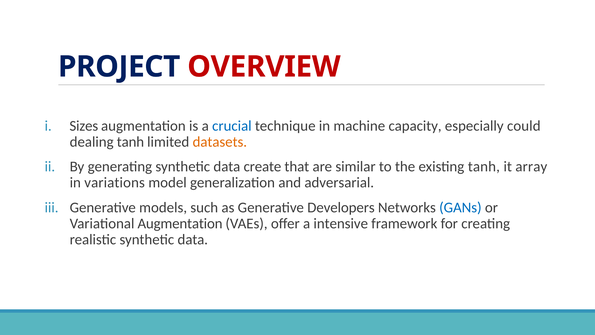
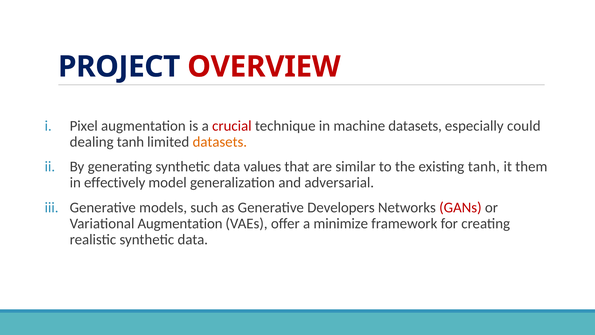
Sizes: Sizes -> Pixel (84, 126)
crucial colour: blue -> red (232, 126)
machine capacity: capacity -> datasets (415, 126)
create: create -> values (262, 166)
array: array -> them (531, 166)
variations: variations -> effectively (115, 183)
GANs colour: blue -> red (460, 207)
intensive: intensive -> minimize (341, 223)
